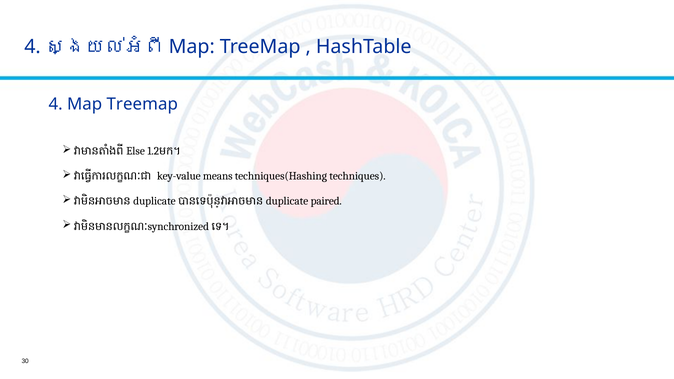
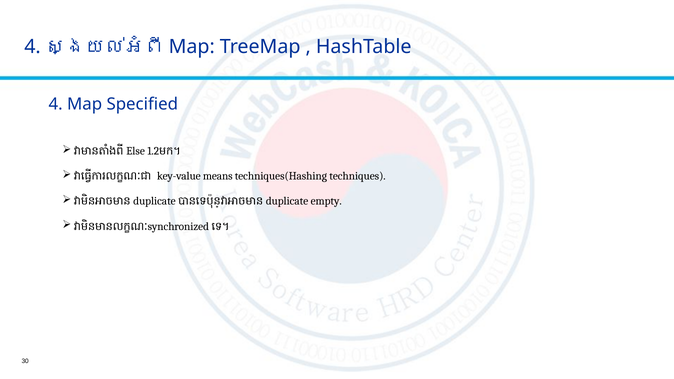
4 Map Treemap: Treemap -> Specified (142, 104)
paired: paired -> empty (326, 201)
